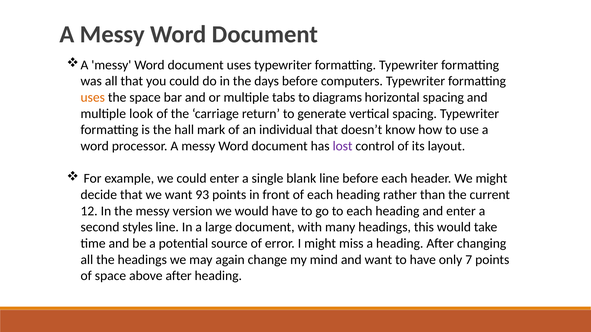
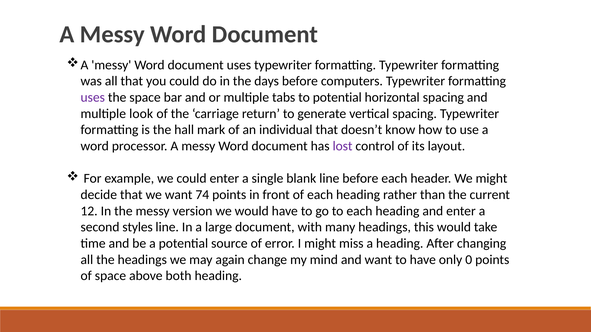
uses colour: orange -> purple (93, 97)
to diagrams: diagrams -> potential (337, 97)
93: 93 -> 74 (202, 195)
7: 7 -> 0 (469, 260)
above after: after -> both (179, 276)
